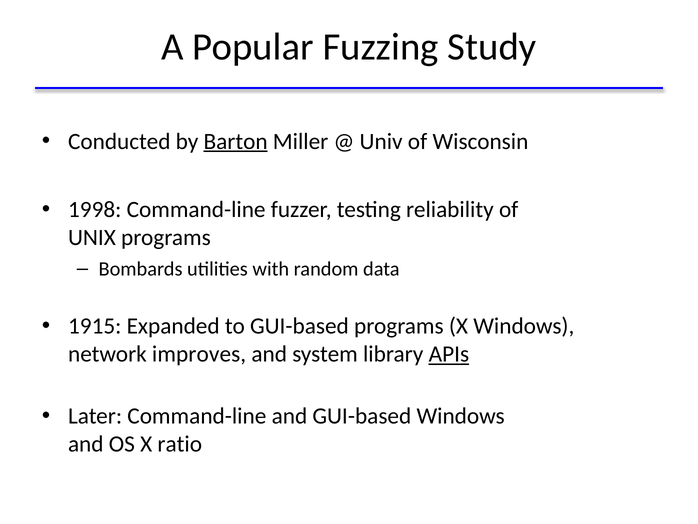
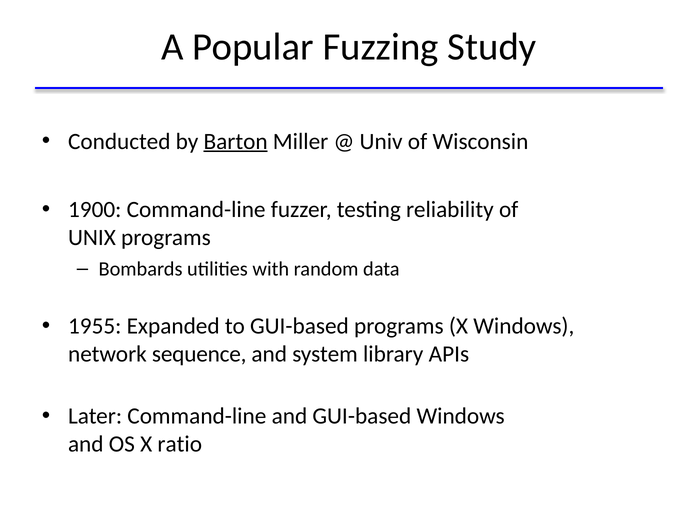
1998: 1998 -> 1900 (95, 209)
1915: 1915 -> 1955 (95, 326)
improves: improves -> sequence (199, 354)
APIs underline: present -> none (449, 354)
